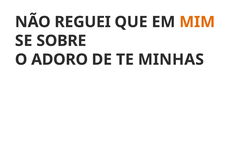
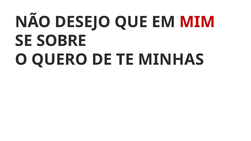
REGUEI: REGUEI -> DESEJO (83, 22)
MIM colour: orange -> red (197, 22)
ADORO: ADORO -> QUERO (59, 60)
